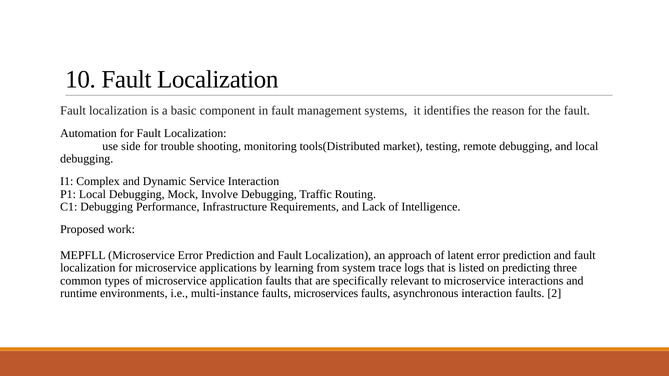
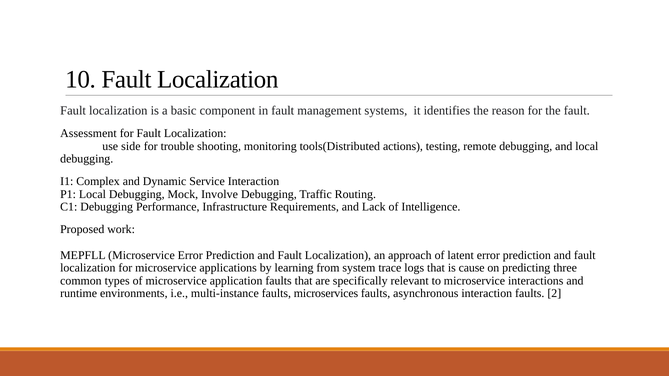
Automation: Automation -> Assessment (88, 133)
market: market -> actions (403, 146)
listed: listed -> cause (472, 268)
